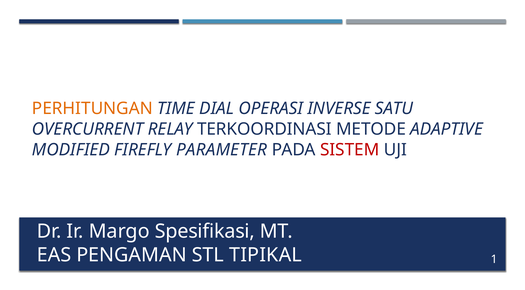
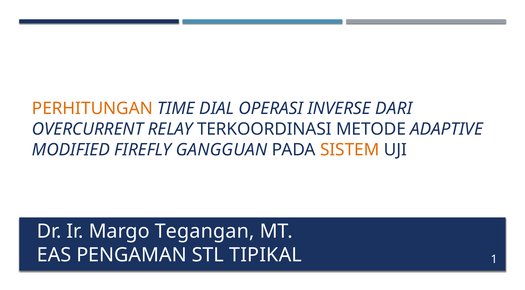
SATU: SATU -> DARI (394, 108)
PARAMETER: PARAMETER -> GANGGUAN (222, 150)
SISTEM colour: red -> orange (350, 150)
Spesifikasi: Spesifikasi -> Tegangan (205, 231)
